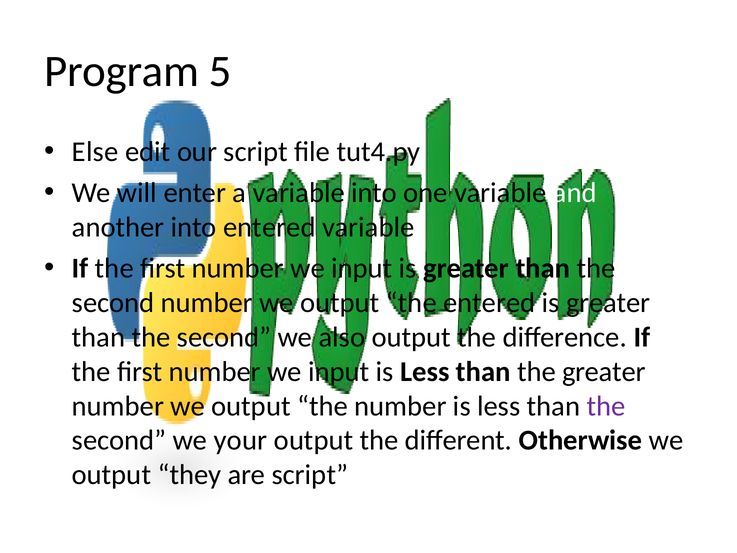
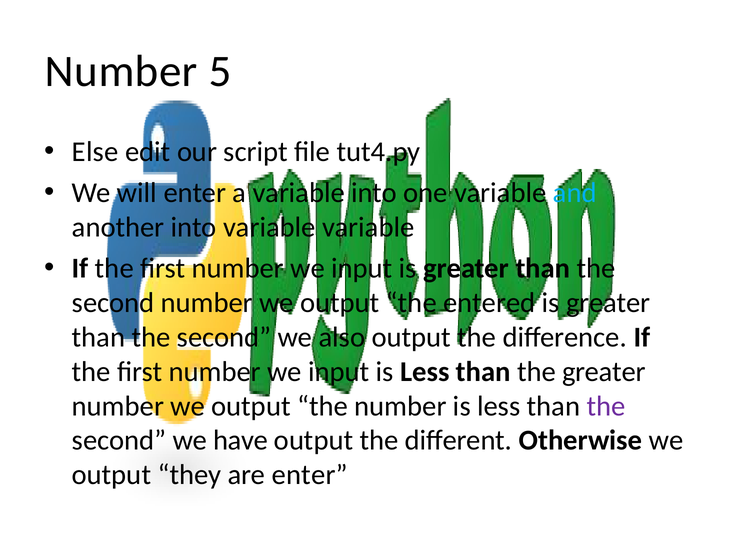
Program: Program -> Number (121, 71)
and colour: white -> light blue (575, 193)
into entered: entered -> variable (269, 227)
your: your -> have (241, 440)
are script: script -> enter (310, 475)
